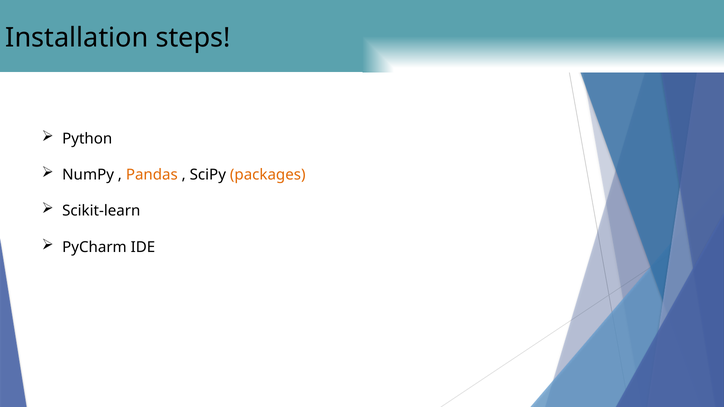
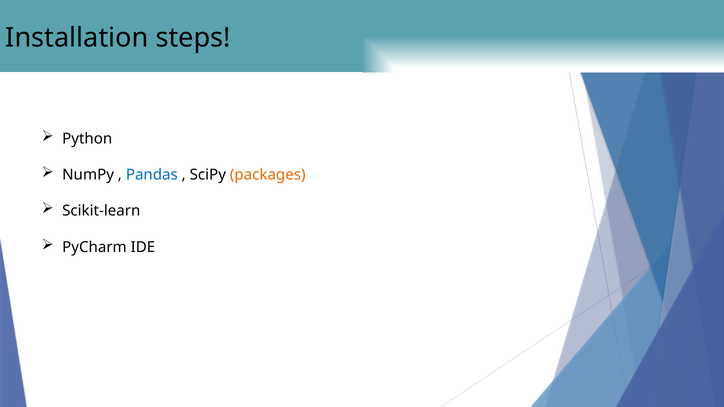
Pandas colour: orange -> blue (152, 175)
